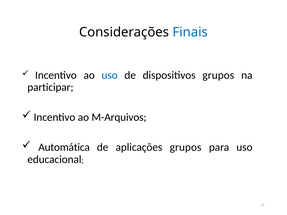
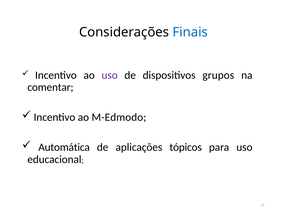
uso colour: blue -> purple (110, 75)
participar: participar -> comentar (50, 87)
M-Arquivos: M-Arquivos -> M-Edmodo (119, 117)
aplicações grupos: grupos -> tópicos (186, 147)
